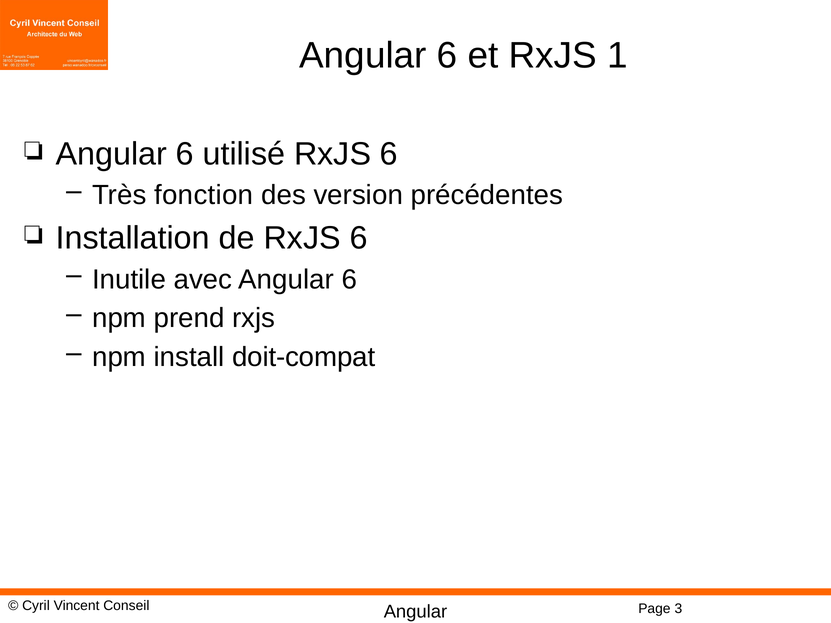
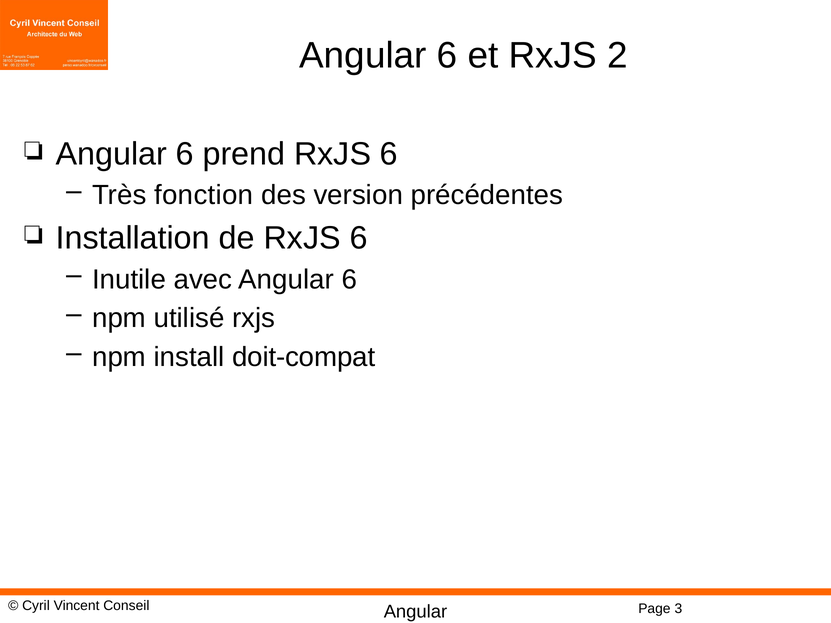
1: 1 -> 2 (618, 56)
utilisé: utilisé -> prend (244, 154)
prend: prend -> utilisé (189, 318)
